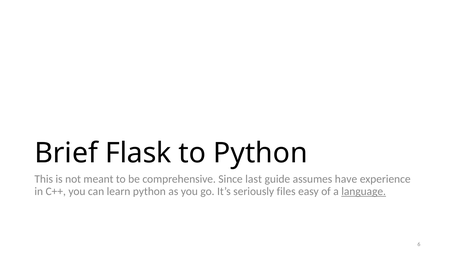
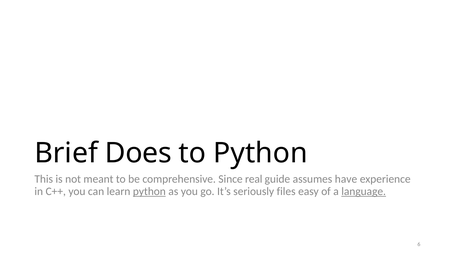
Flask: Flask -> Does (138, 153)
last: last -> real (254, 179)
python underline: none -> present (149, 191)
